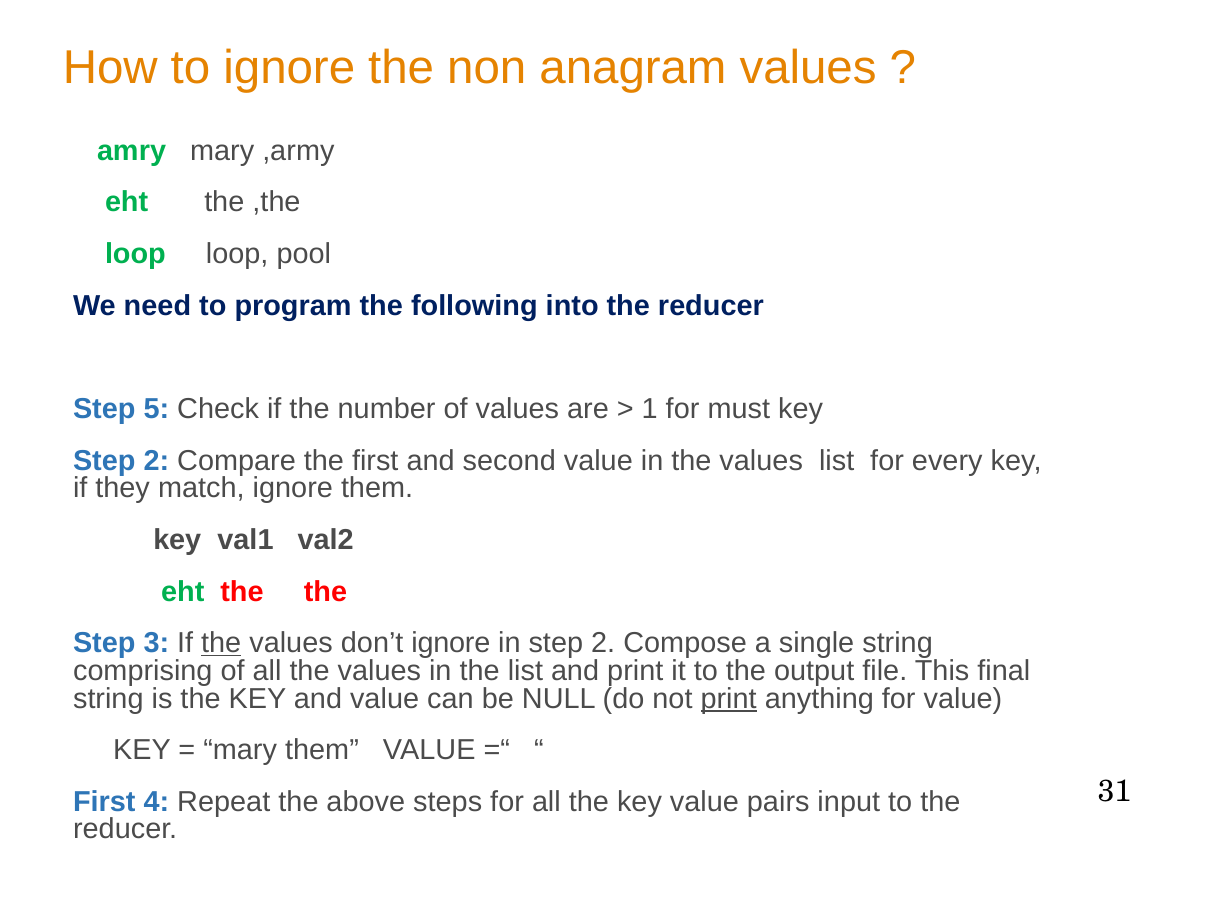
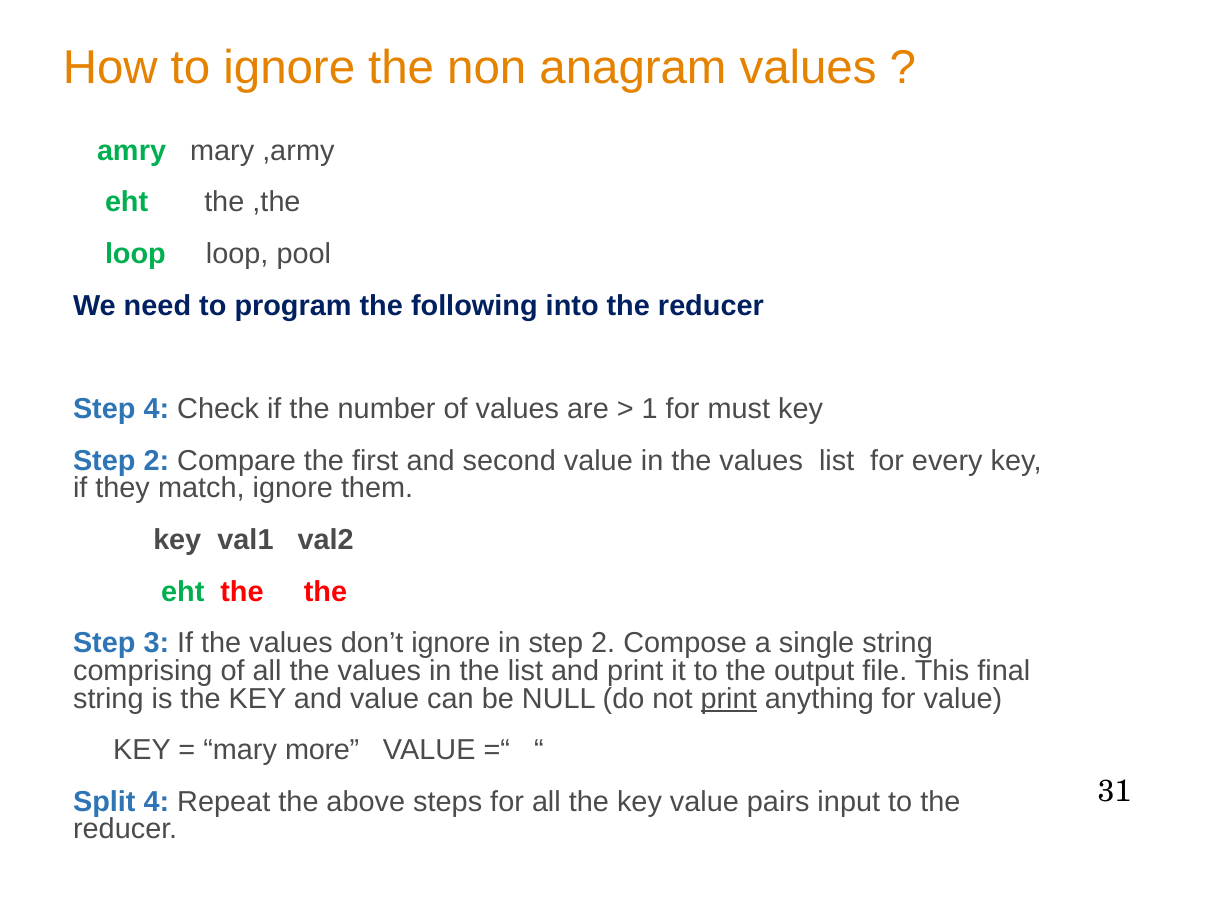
Step 5: 5 -> 4 (156, 409)
the underline: present -> none (221, 644)
mary them: them -> more (322, 751)
First: First -> Split (104, 802)
